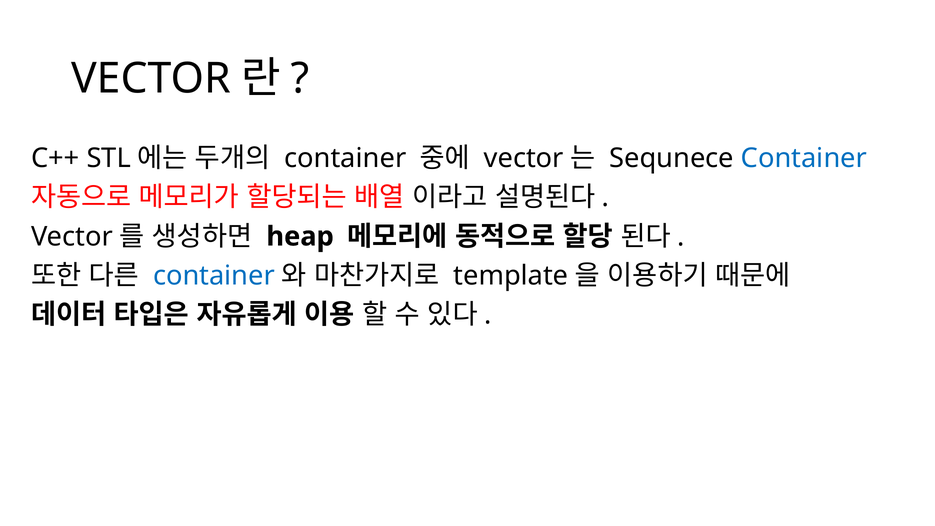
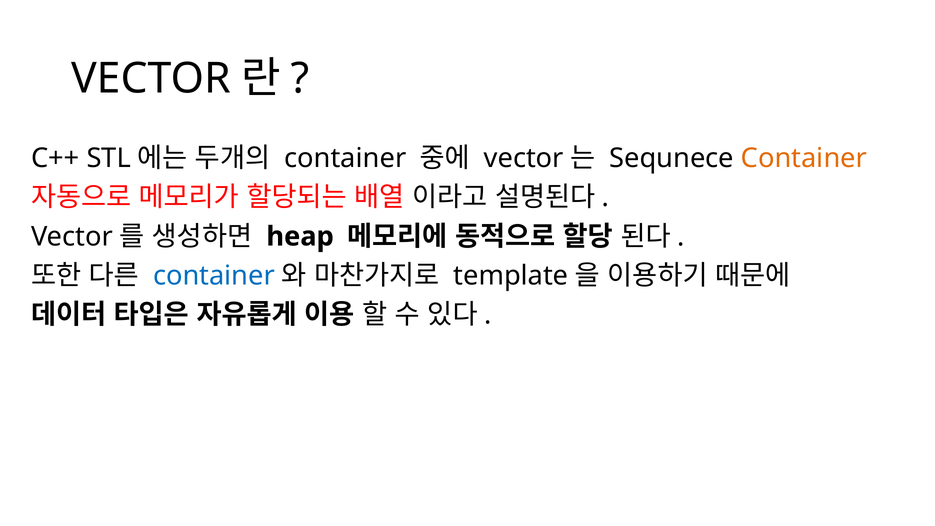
Container colour: blue -> orange (804, 158)
